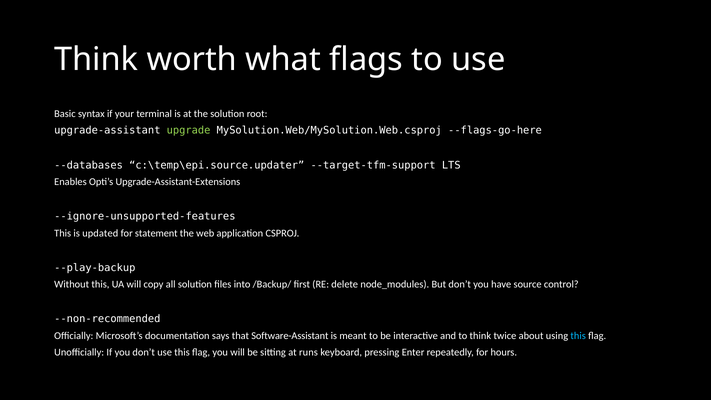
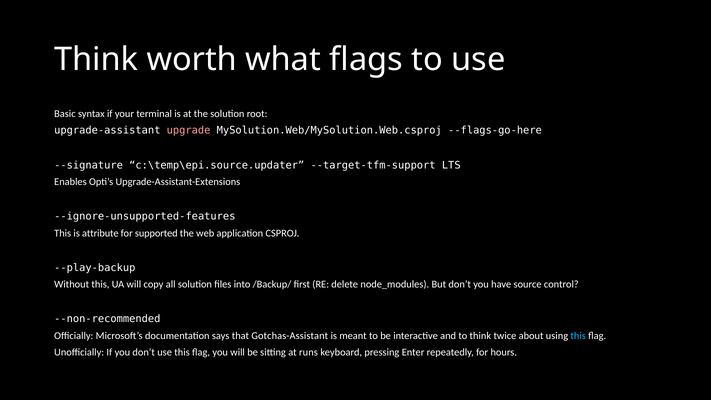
upgrade colour: light green -> pink (189, 130)
--databases: --databases -> --signature (89, 165)
updated: updated -> attribute (100, 233)
statement: statement -> supported (156, 233)
Software-Assistant: Software-Assistant -> Gotchas-Assistant (290, 336)
